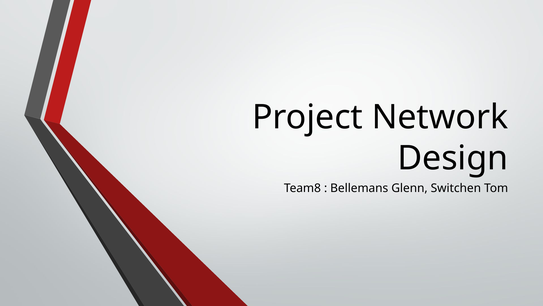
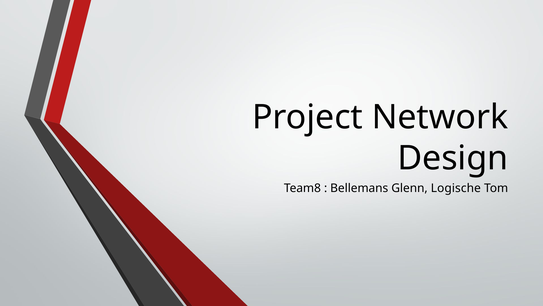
Switchen: Switchen -> Logische (456, 188)
